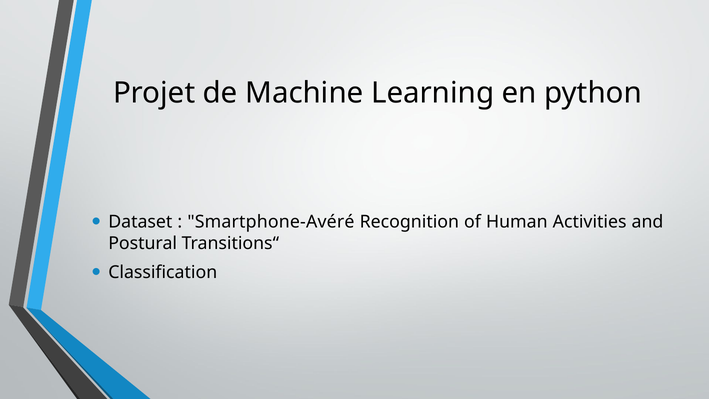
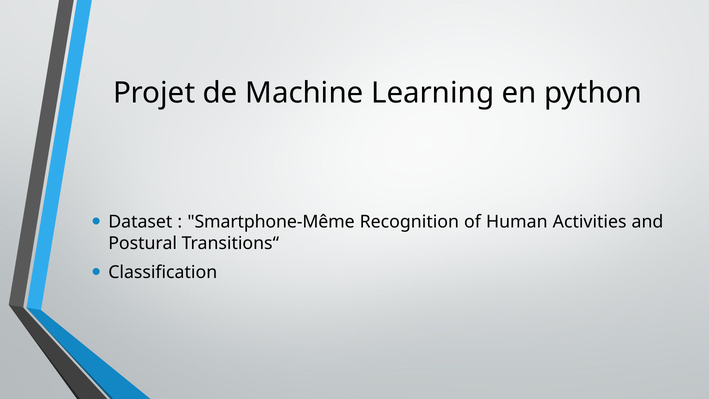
Smartphone-Avéré: Smartphone-Avéré -> Smartphone-Même (271, 222)
